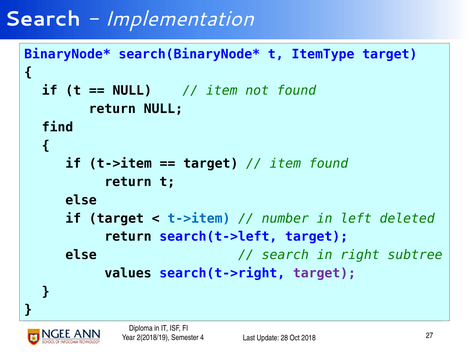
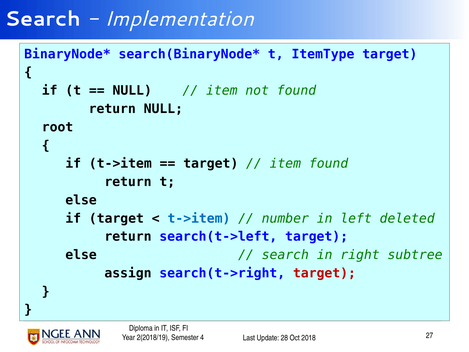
find: find -> root (58, 127)
values: values -> assign (128, 273)
target colour: purple -> red (324, 273)
